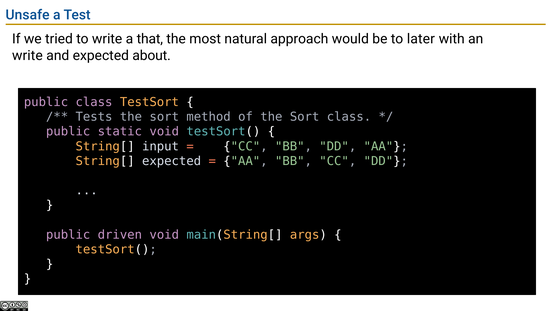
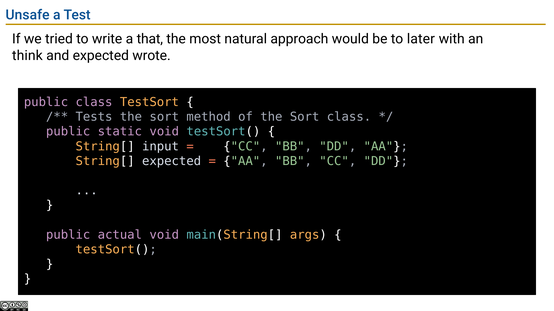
write: write -> think (27, 56)
about: about -> wrote (152, 56)
driven: driven -> actual (120, 235)
